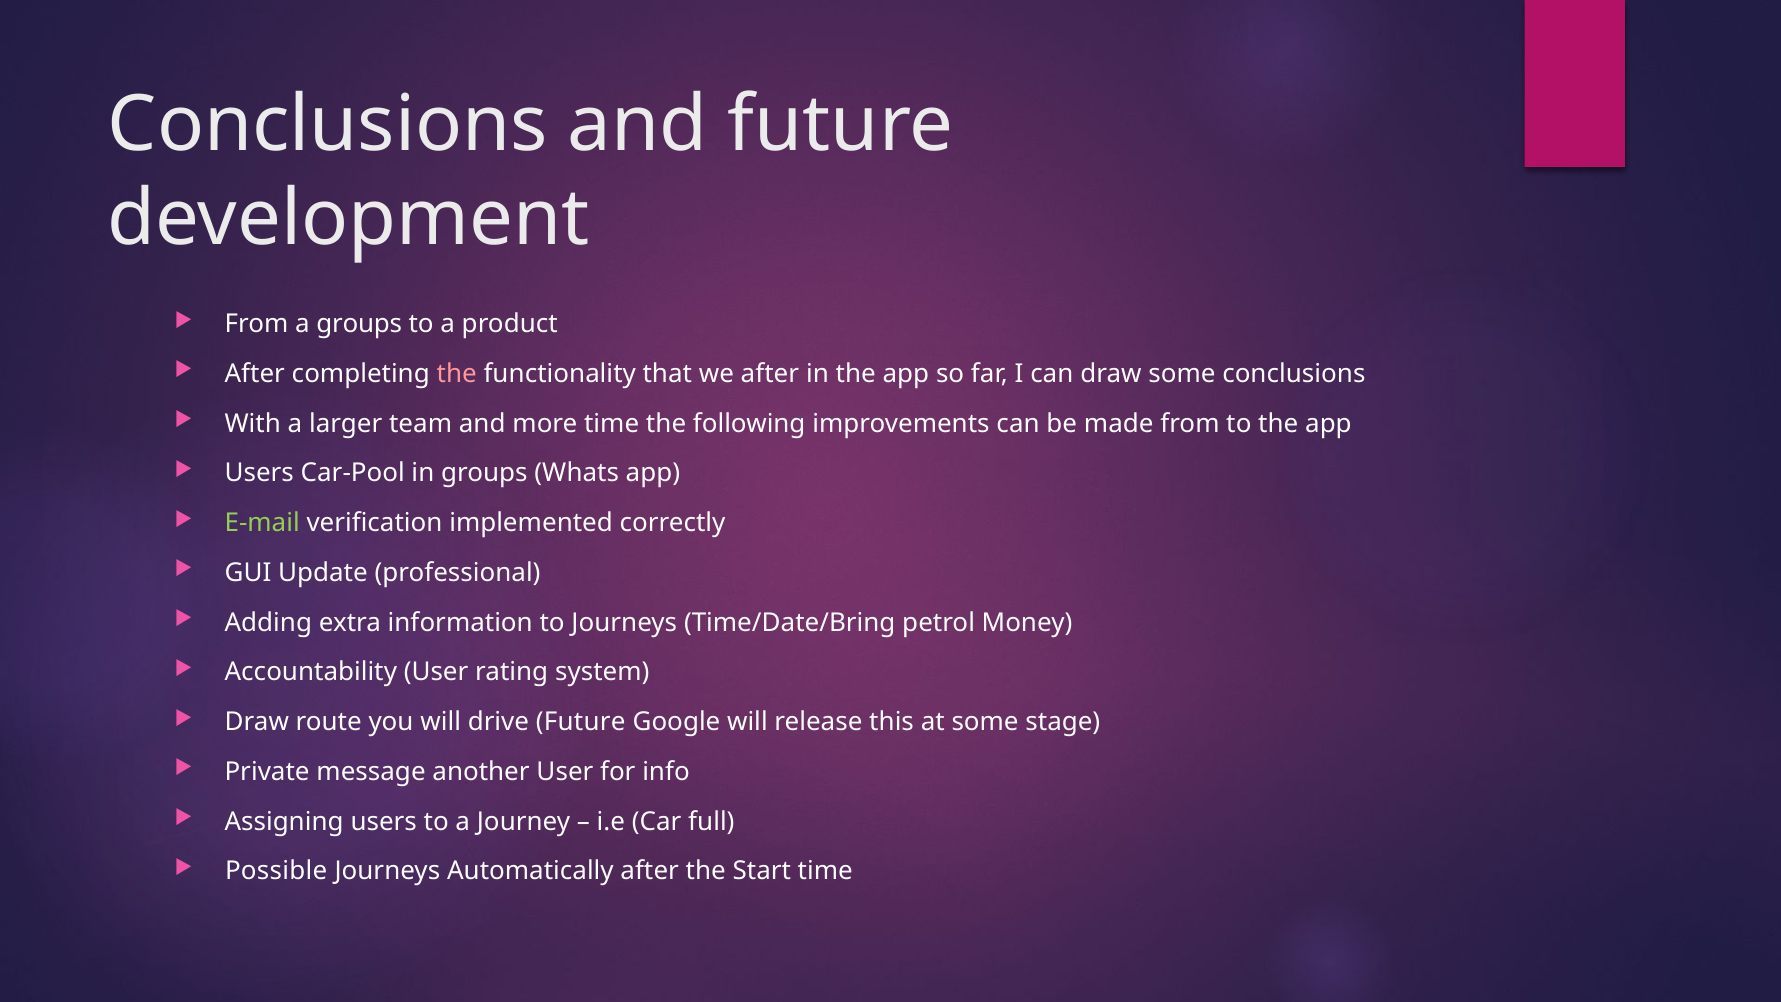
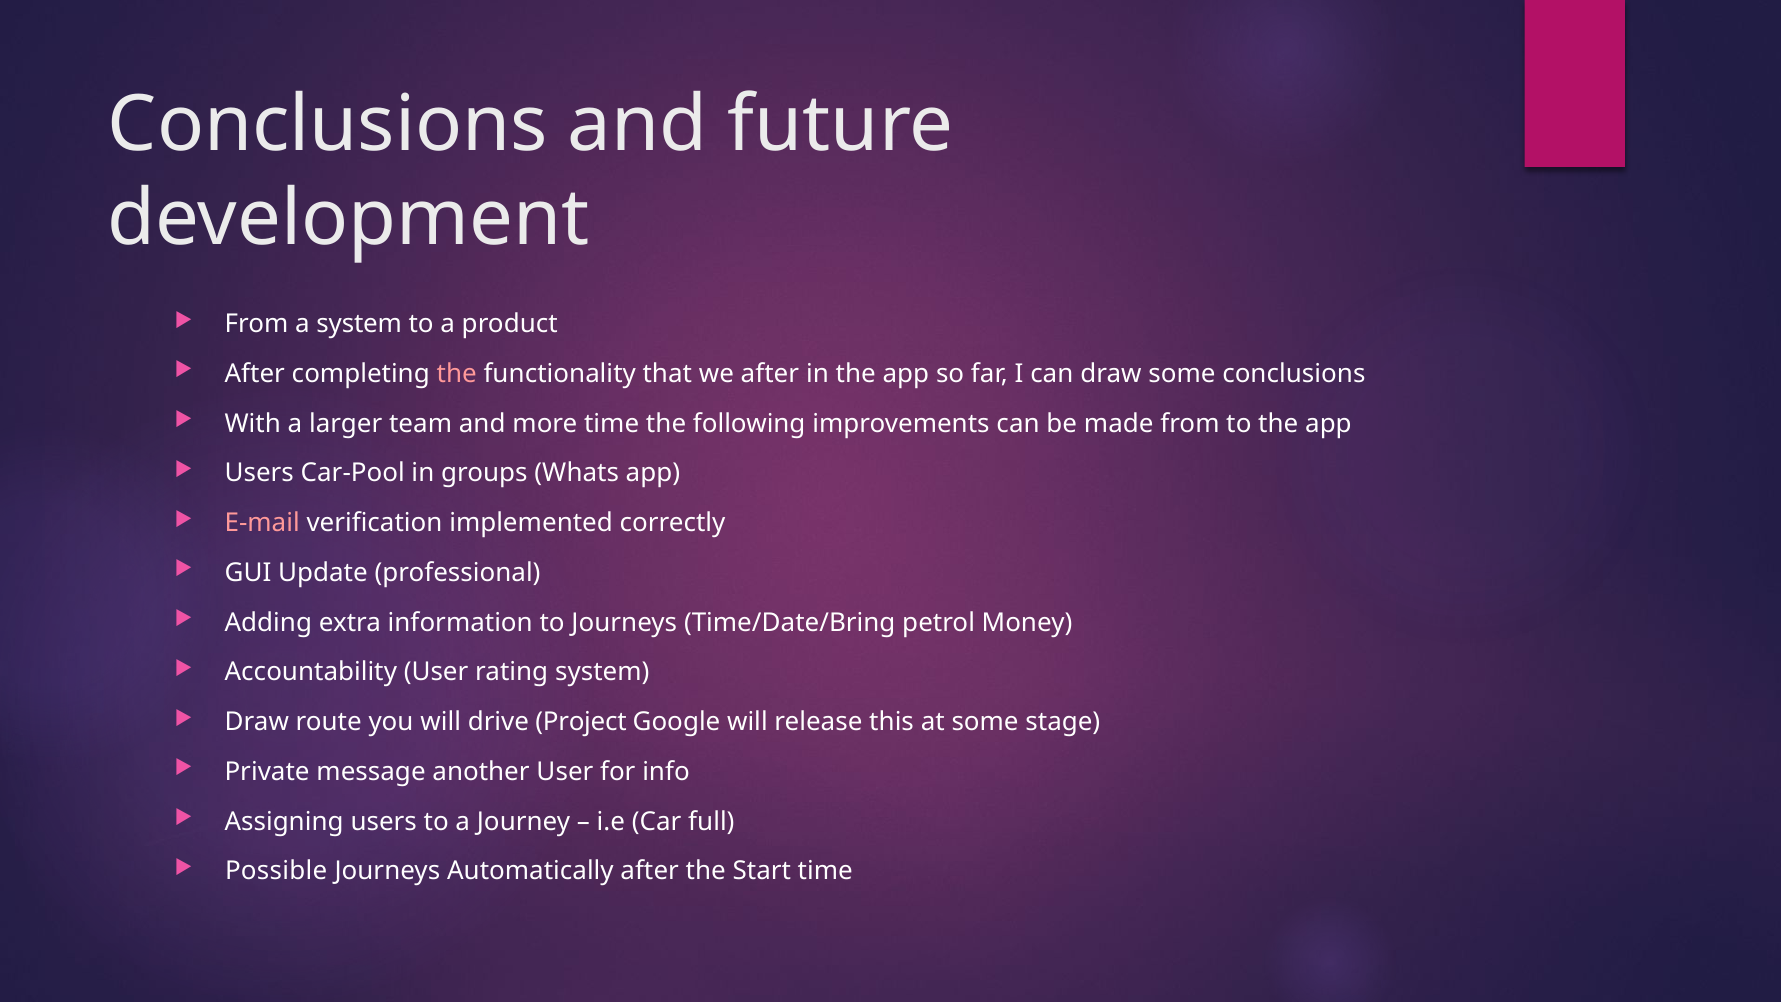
a groups: groups -> system (359, 324)
E-mail colour: light green -> pink (262, 523)
drive Future: Future -> Project (581, 722)
